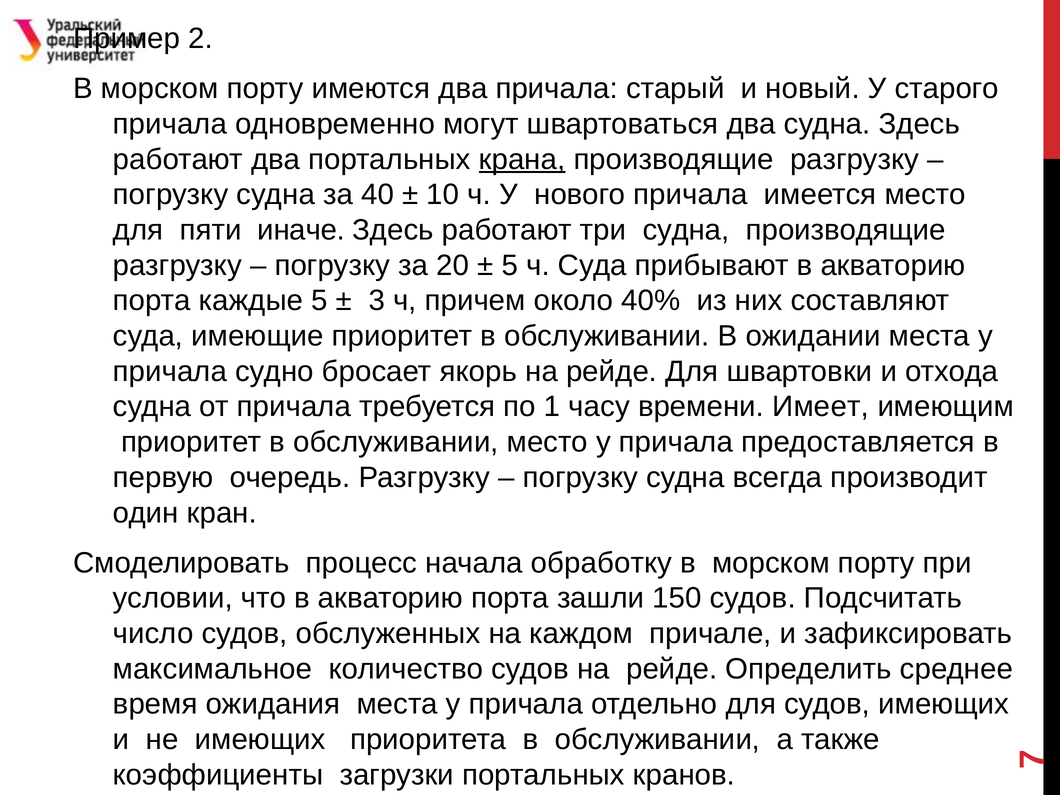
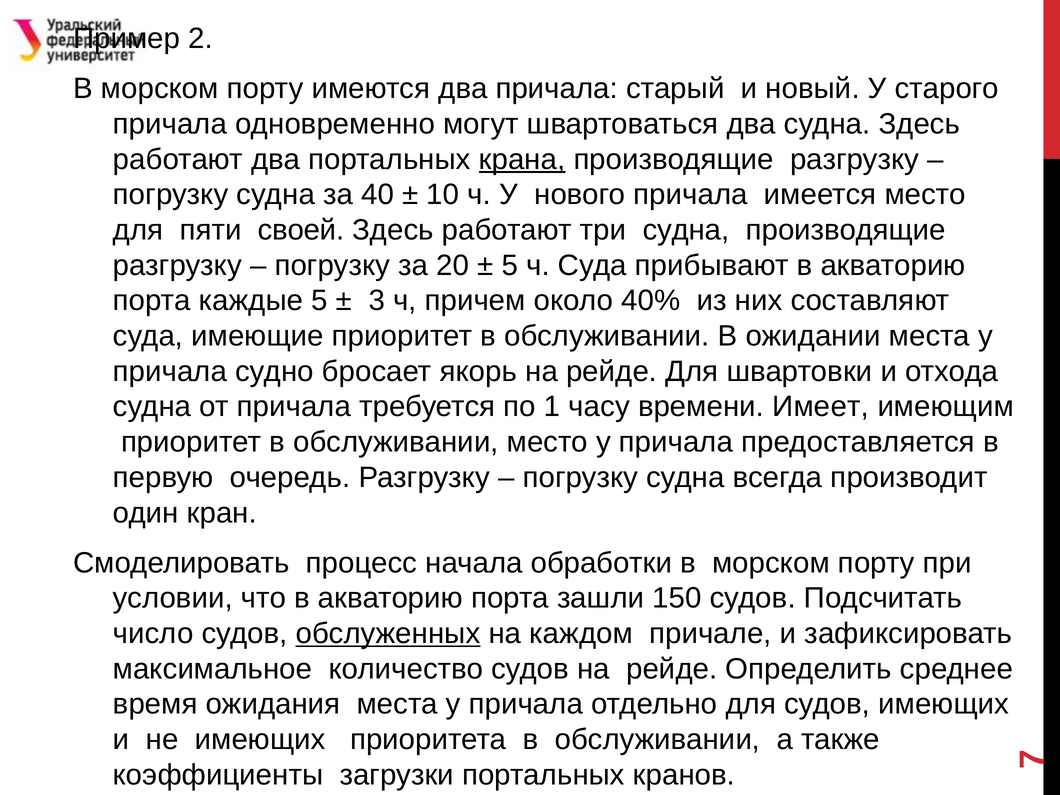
иначе: иначе -> своей (301, 230)
обработку: обработку -> обработки (601, 563)
обслуженных underline: none -> present (388, 634)
